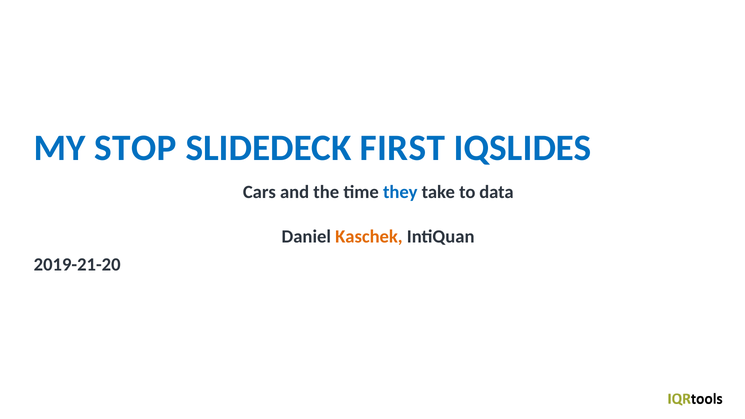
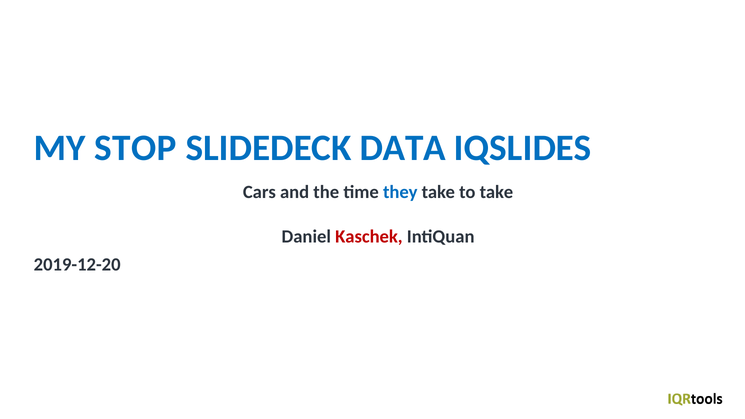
FIRST: FIRST -> DATA (403, 148)
to data: data -> take (496, 192)
Kaschek colour: orange -> red (369, 237)
2019-21-20: 2019-21-20 -> 2019-12-20 (77, 264)
